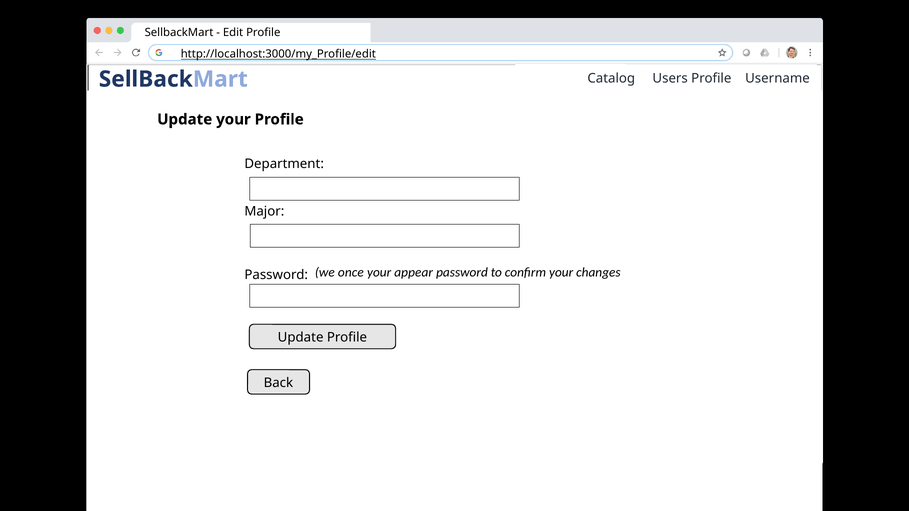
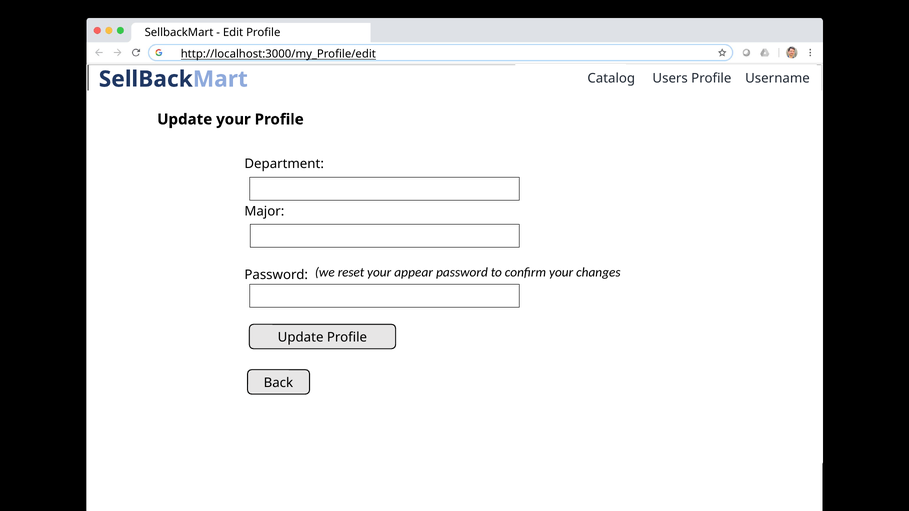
once: once -> reset (351, 272)
